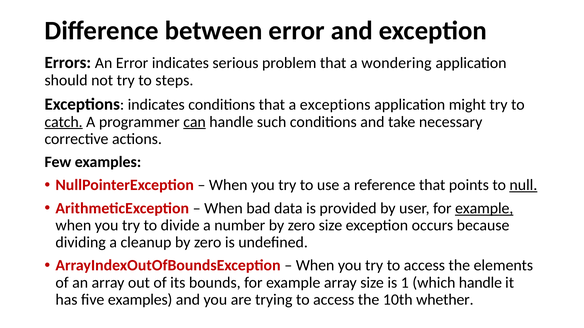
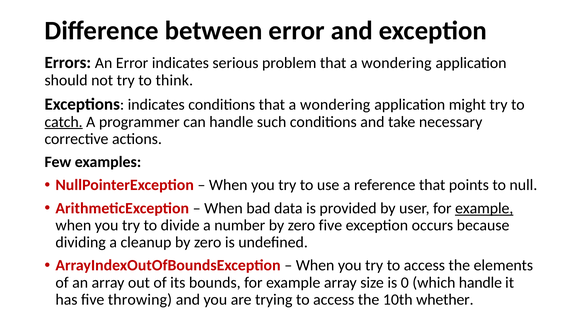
steps: steps -> think (174, 80)
conditions that a exceptions: exceptions -> wondering (335, 105)
can underline: present -> none (195, 122)
null underline: present -> none (523, 185)
zero size: size -> five (330, 226)
1: 1 -> 0 (405, 283)
five examples: examples -> throwing (140, 300)
